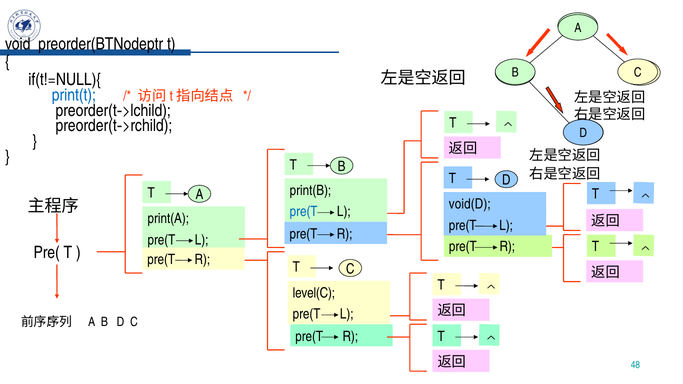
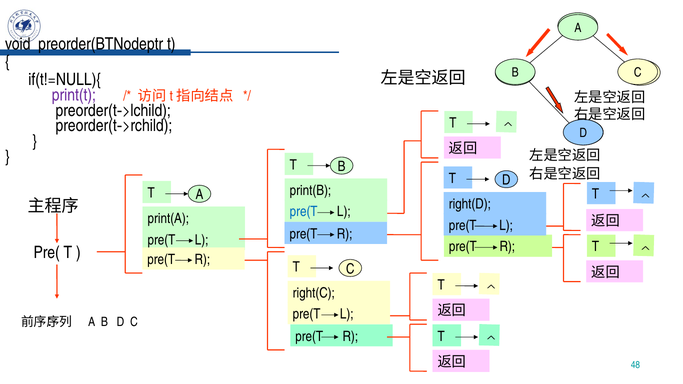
print(t colour: blue -> purple (74, 95)
void(D: void(D -> right(D (470, 204)
level(C: level(C -> right(C (314, 293)
